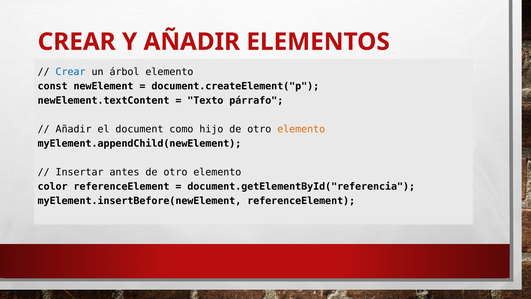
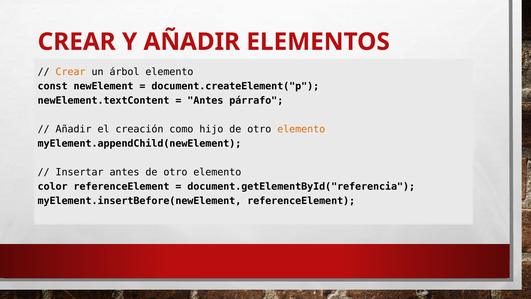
Crear colour: blue -> orange (71, 72)
Texto: Texto -> Antes (205, 100)
document: document -> creación (139, 129)
